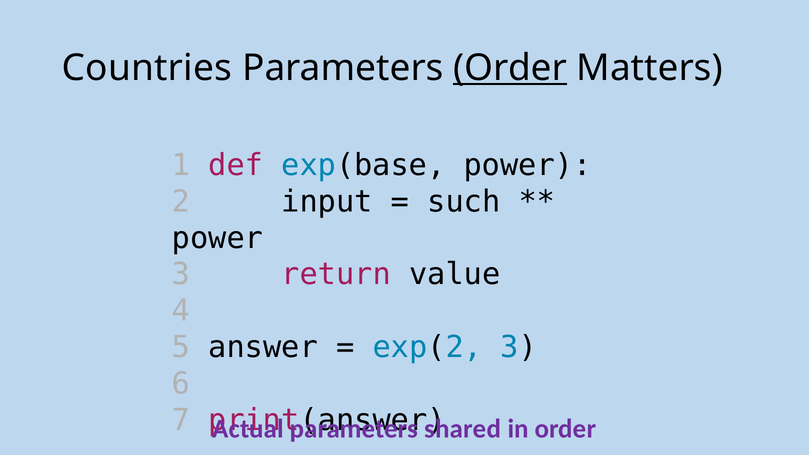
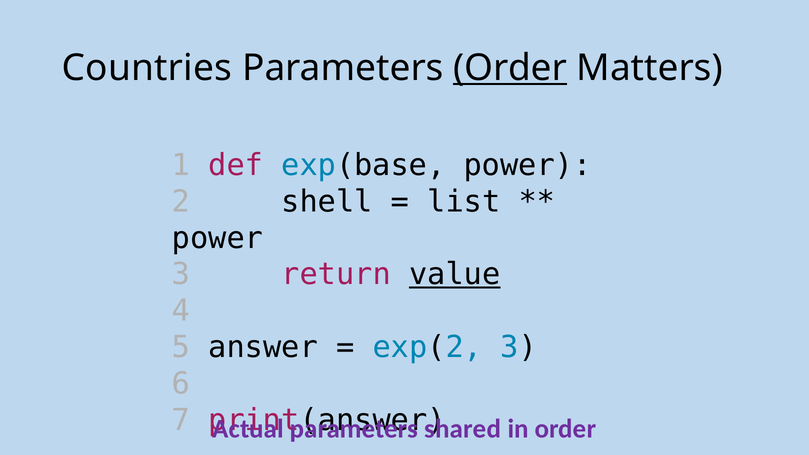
input: input -> shell (327, 202)
such: such -> list (464, 202)
value underline: none -> present (455, 274)
